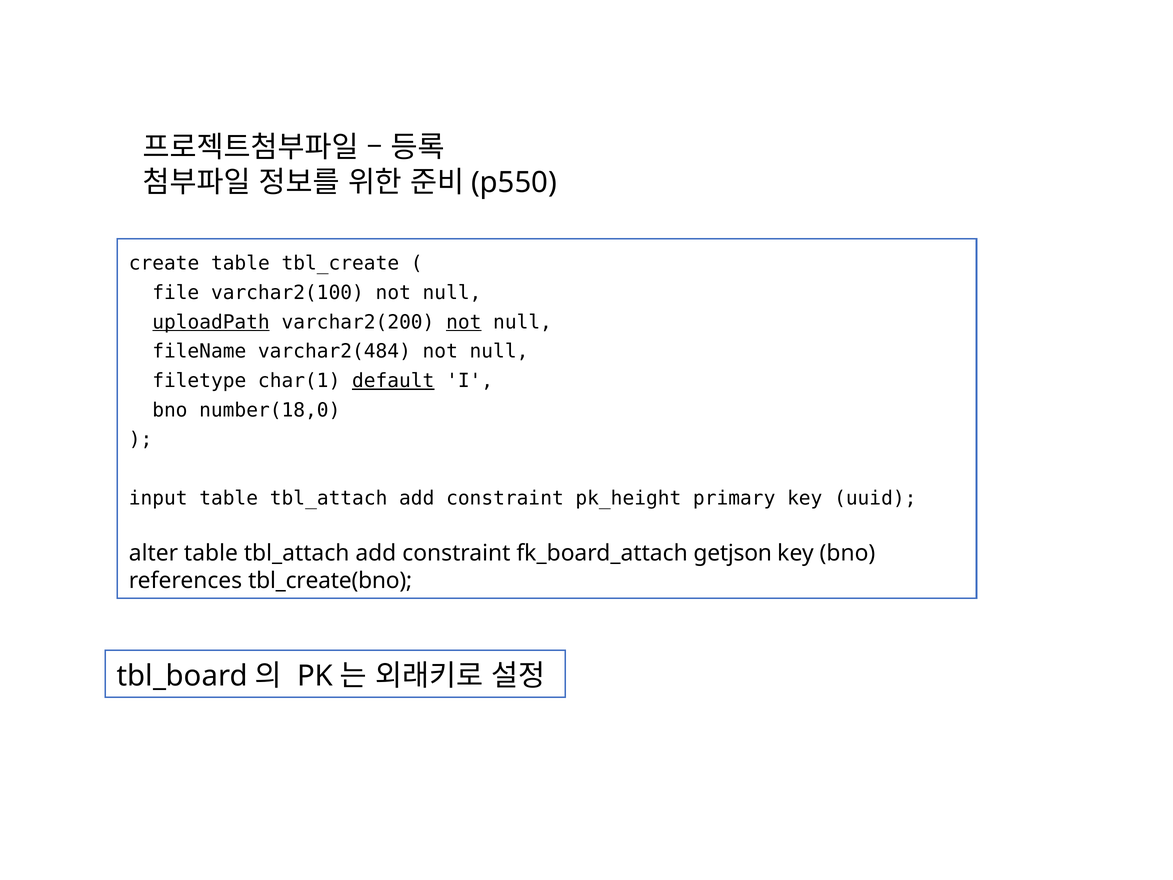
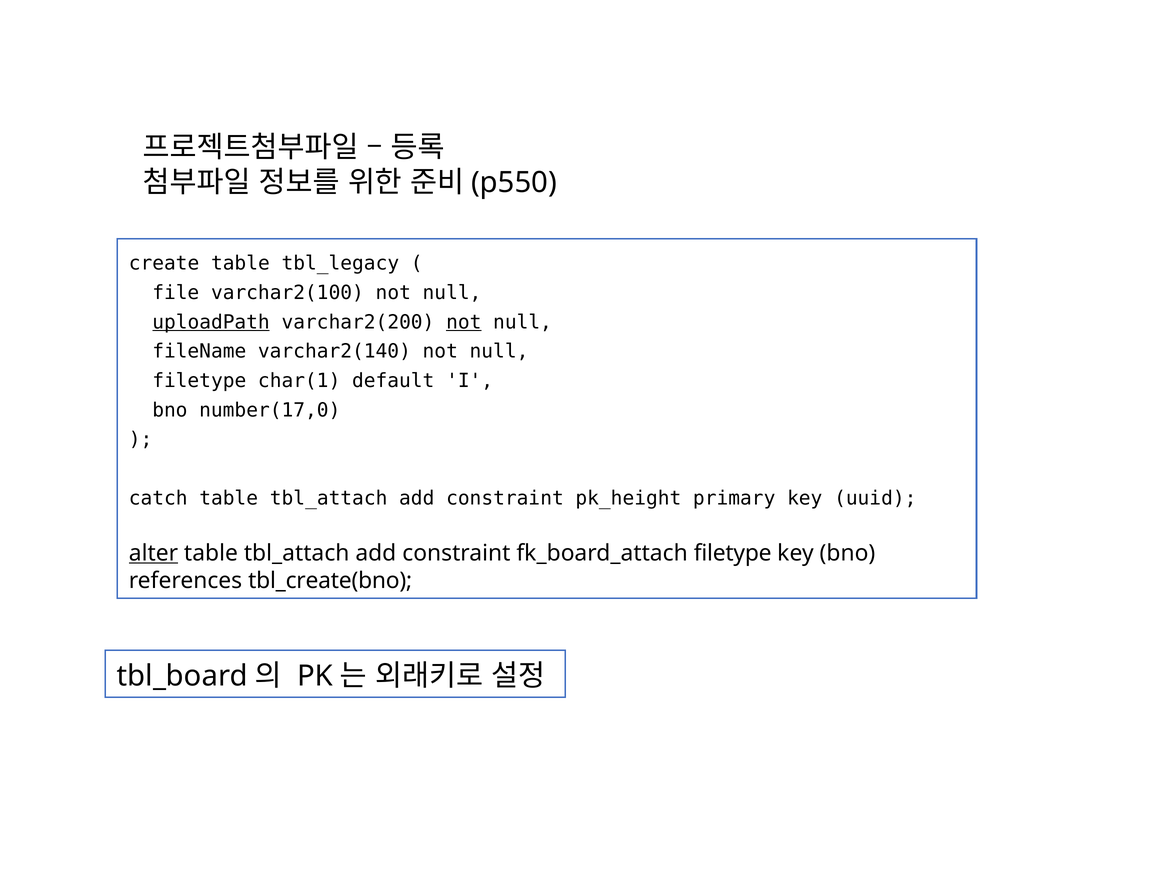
tbl_create: tbl_create -> tbl_legacy (340, 263)
varchar2(484: varchar2(484 -> varchar2(140 (334, 351)
default underline: present -> none (393, 381)
number(18,0: number(18,0 -> number(17,0 (270, 410)
input: input -> catch (158, 498)
alter underline: none -> present (153, 553)
fk_board_attach getjson: getjson -> filetype (733, 553)
